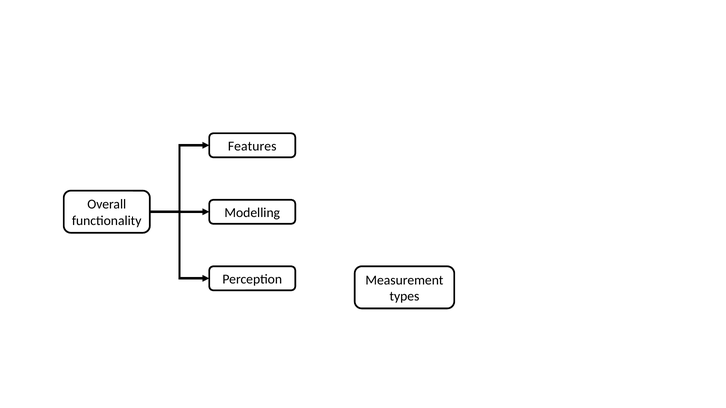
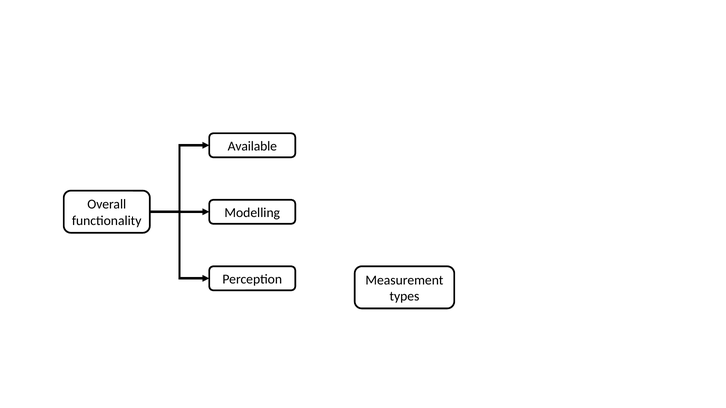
Features: Features -> Available (252, 146)
